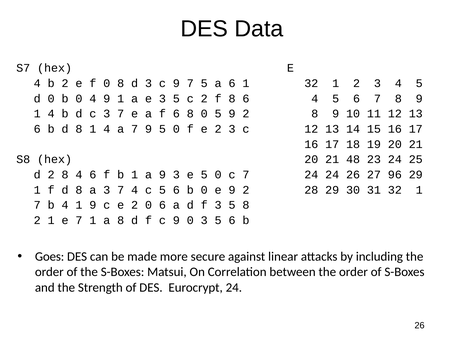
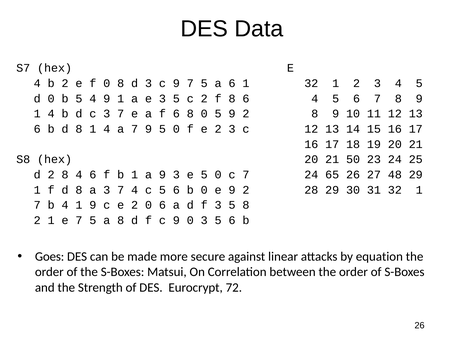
0 b 0: 0 -> 5 (79, 99)
48: 48 -> 50 (353, 159)
24 24: 24 -> 65 (332, 175)
96: 96 -> 48 (395, 175)
e 7 1: 1 -> 5 (93, 220)
including: including -> equation (379, 257)
Eurocrypt 24: 24 -> 72 (234, 287)
